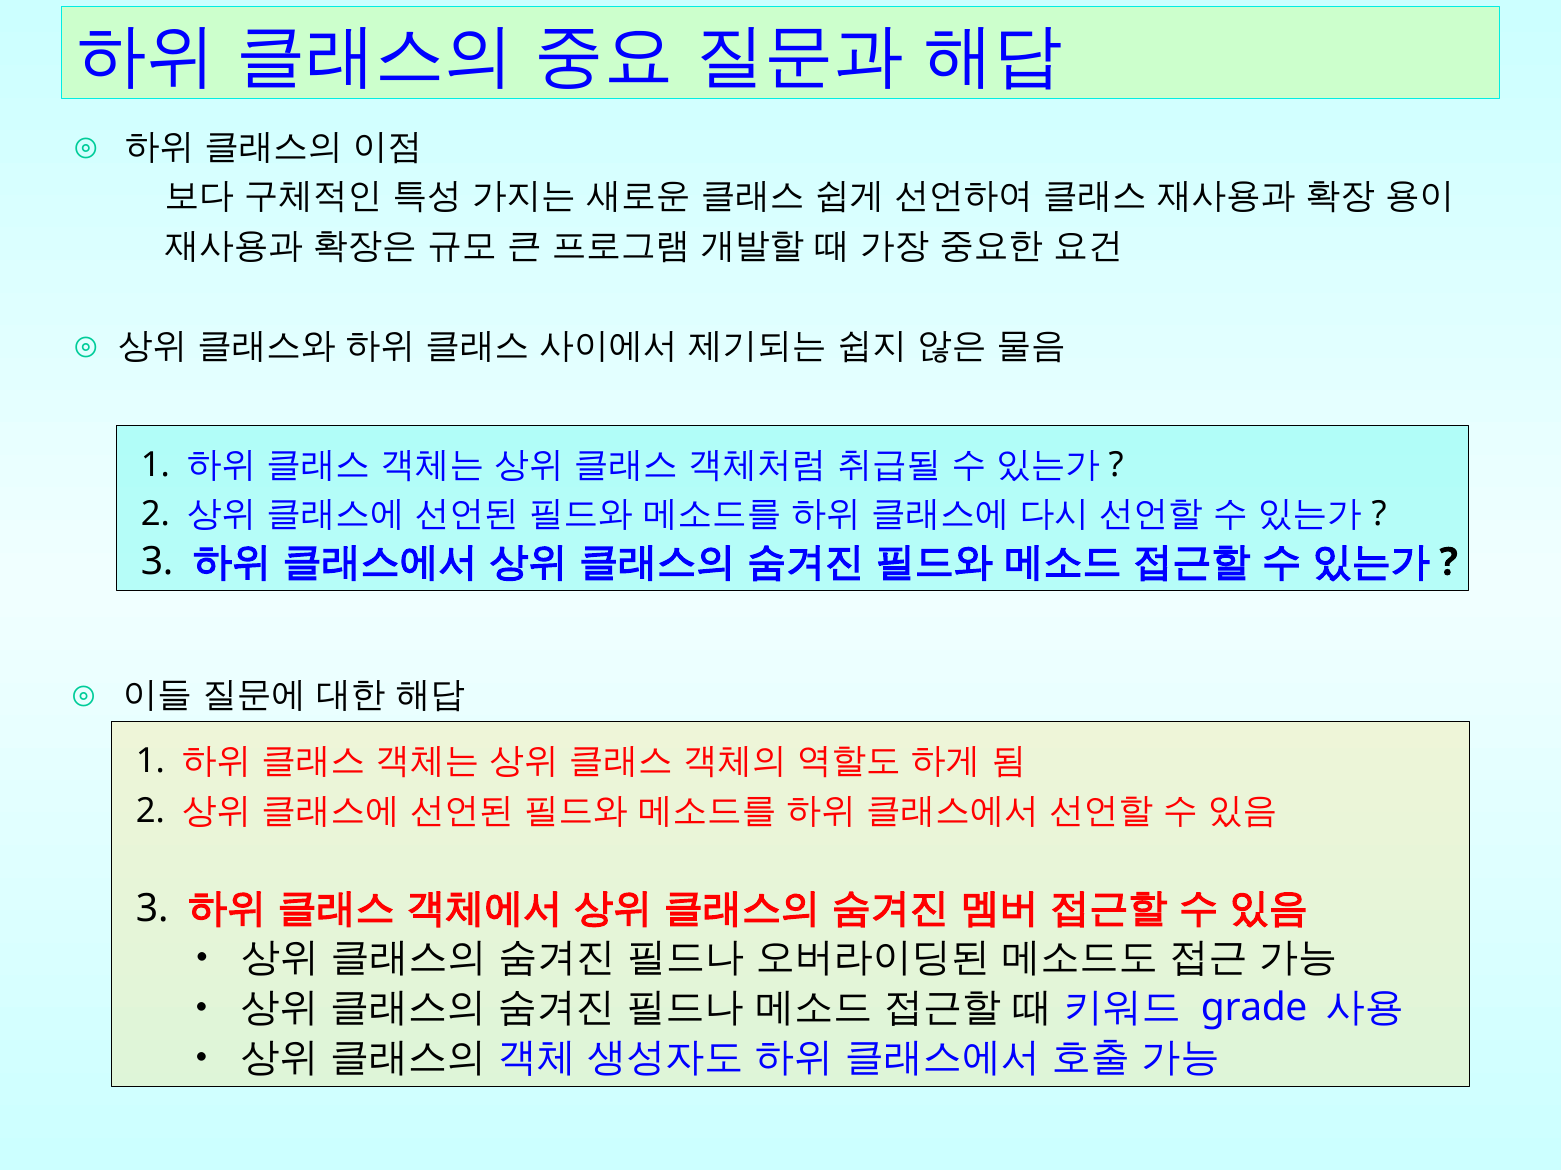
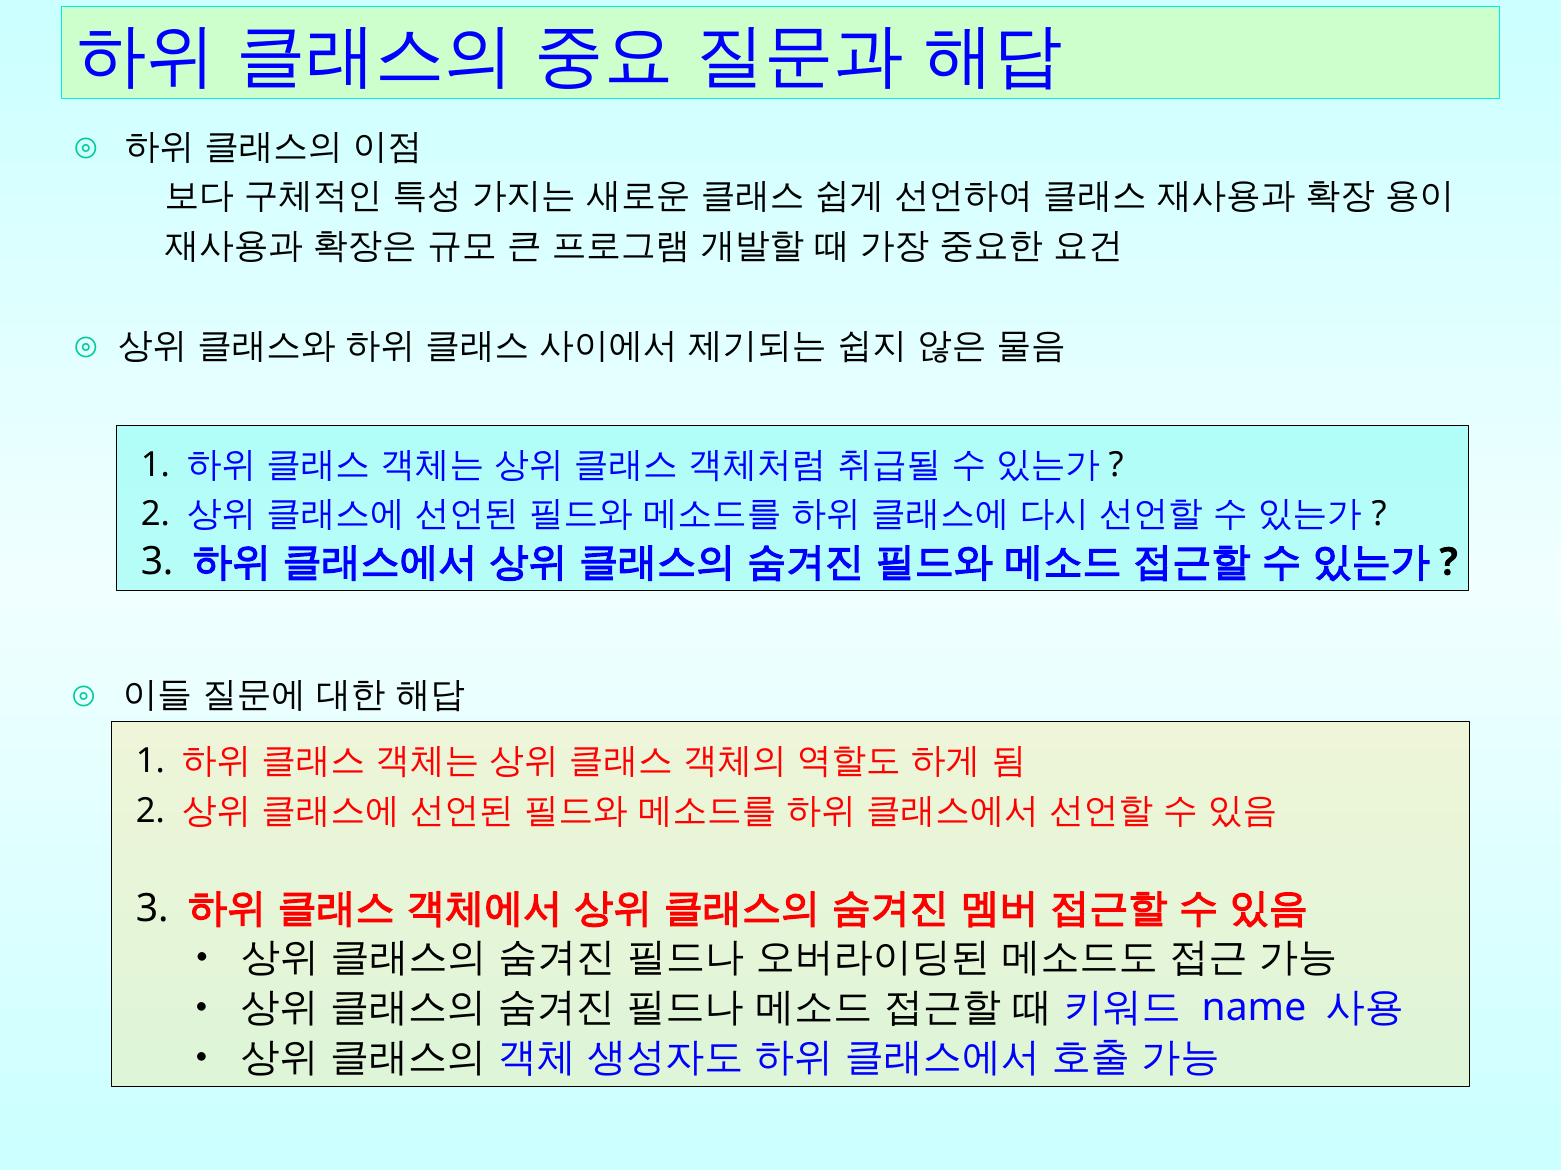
grade: grade -> name (1254, 1008)
